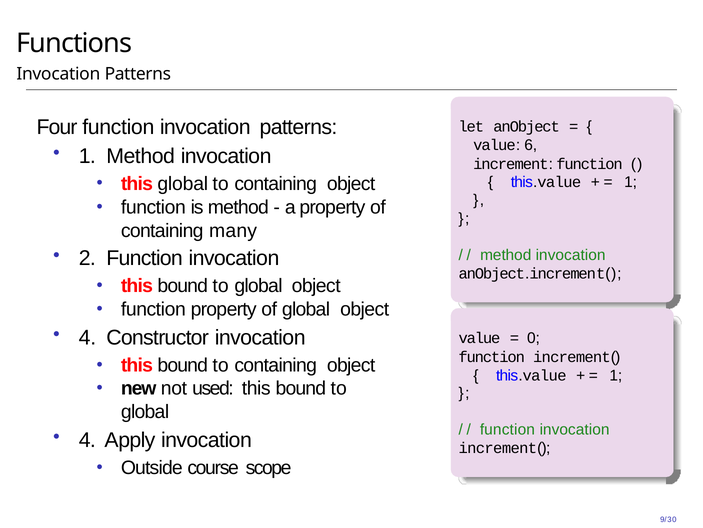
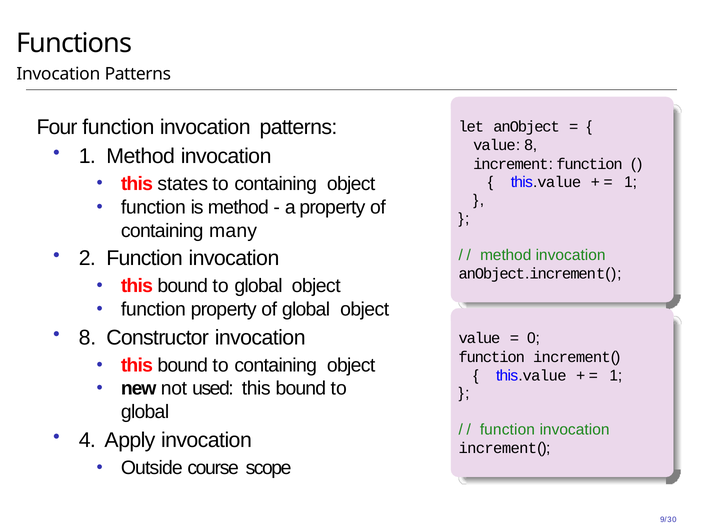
value 6: 6 -> 8 (531, 145)
this global: global -> states (183, 184)
4: 4 -> 8 (87, 337)
